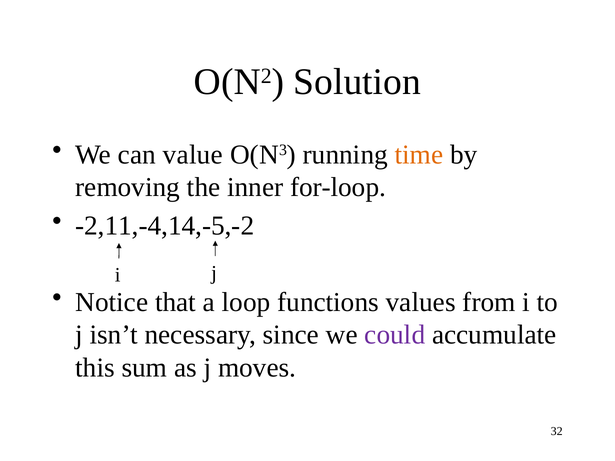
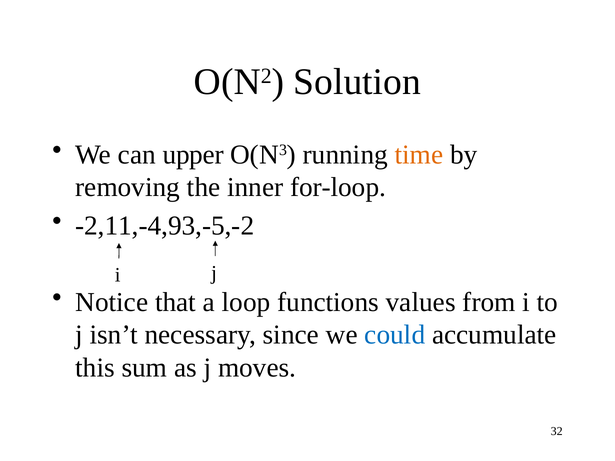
value: value -> upper (193, 155)
-2,11,-4,14,-5,-2: -2,11,-4,14,-5,-2 -> -2,11,-4,93,-5,-2 (165, 226)
could colour: purple -> blue (395, 335)
